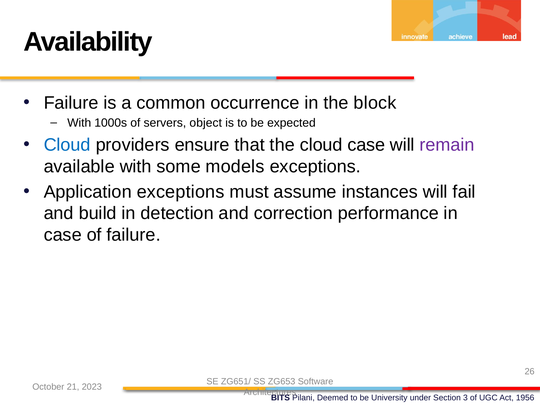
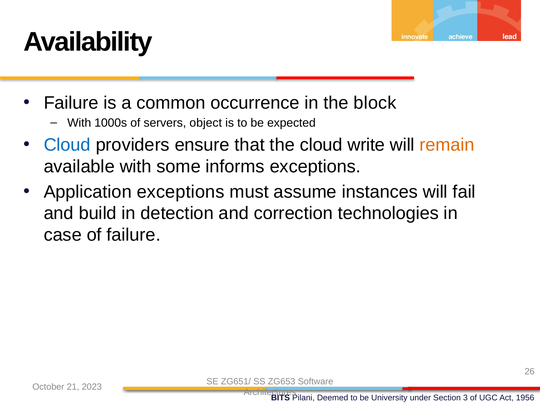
cloud case: case -> write (366, 145)
remain colour: purple -> orange (447, 145)
models: models -> informs (235, 167)
performance: performance -> technologies (388, 213)
